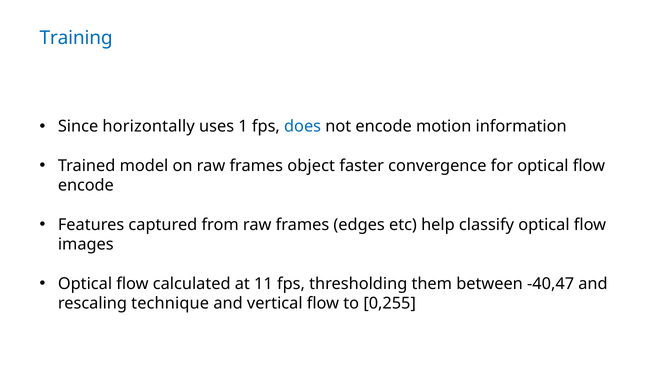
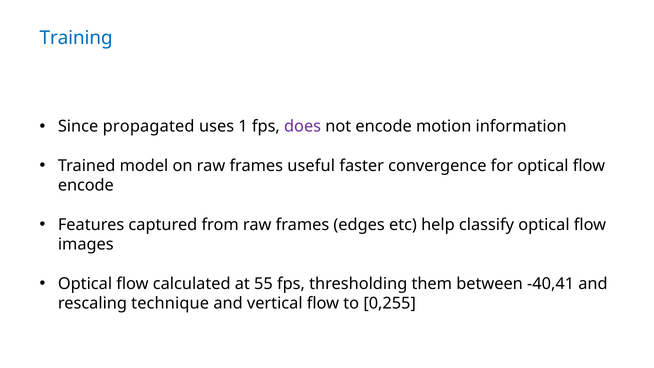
horizontally: horizontally -> propagated (149, 127)
does colour: blue -> purple (303, 127)
object: object -> useful (311, 166)
11: 11 -> 55 (263, 284)
-40,47: -40,47 -> -40,41 (551, 284)
